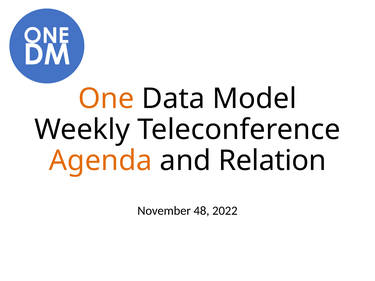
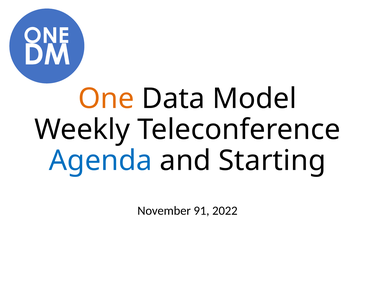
Agenda colour: orange -> blue (101, 161)
Relation: Relation -> Starting (272, 161)
48: 48 -> 91 (202, 211)
